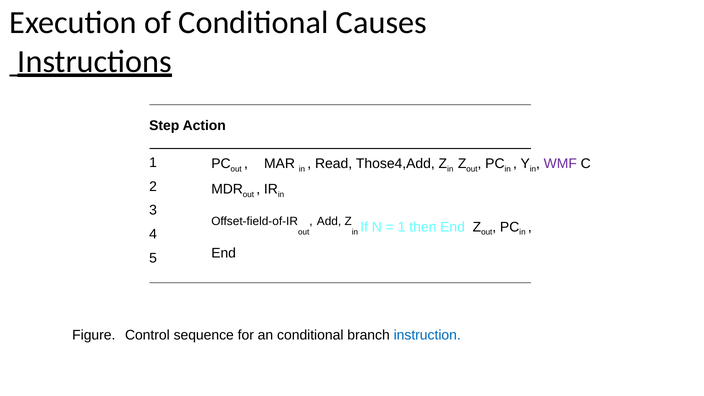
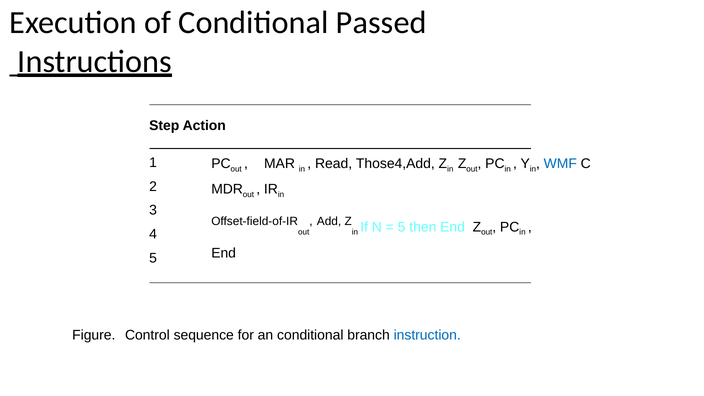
Causes: Causes -> Passed (381, 23)
WMF colour: purple -> blue (560, 164)
1: 1 -> 5 (402, 227)
